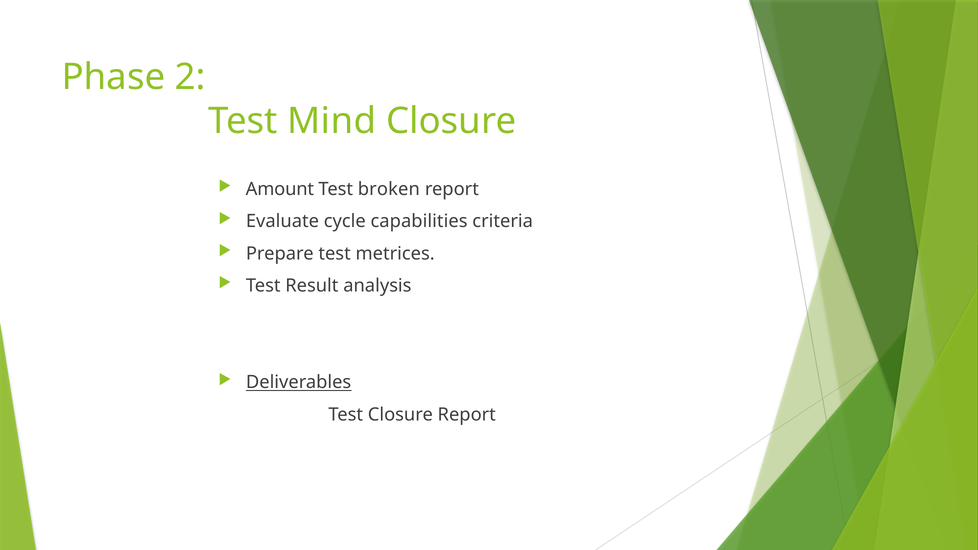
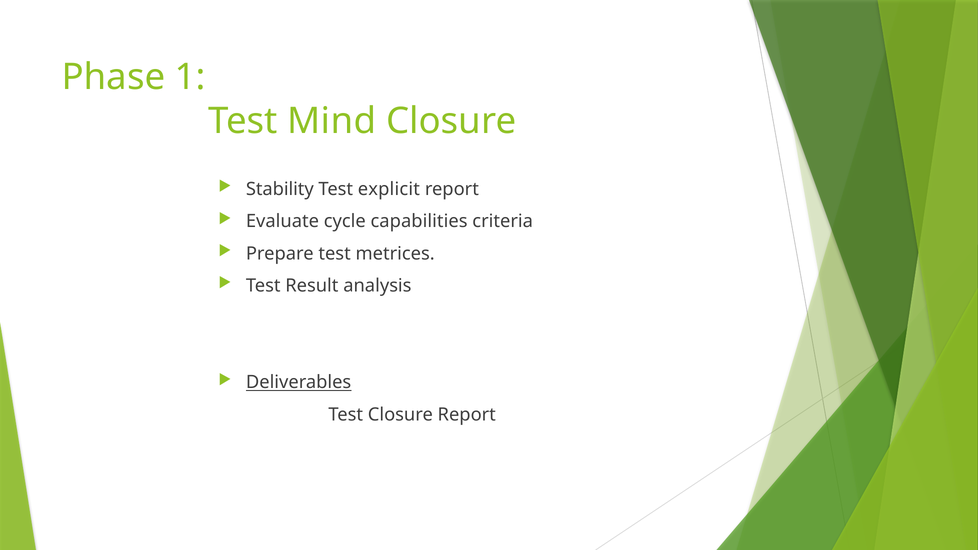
2: 2 -> 1 (190, 77)
Amount: Amount -> Stability (280, 189)
broken: broken -> explicit (389, 189)
